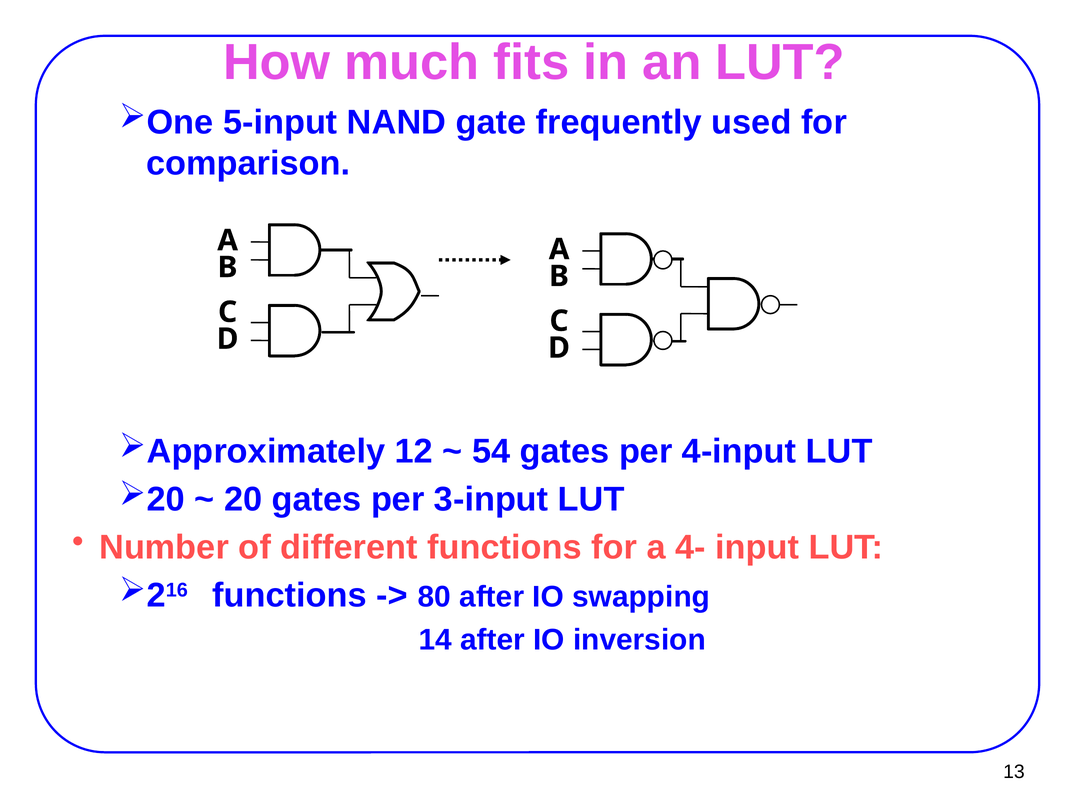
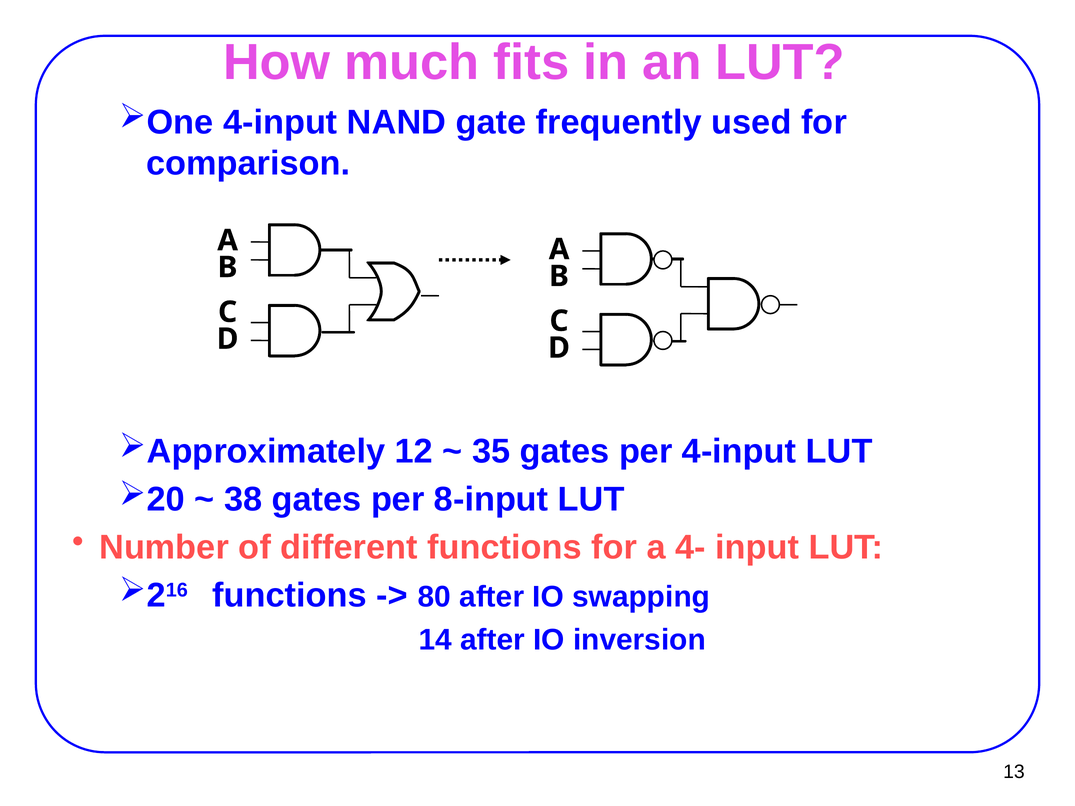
5-input: 5-input -> 4-input (280, 122)
54: 54 -> 35 (491, 452)
20: 20 -> 38 (243, 500)
3-input: 3-input -> 8-input (491, 500)
